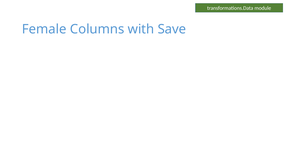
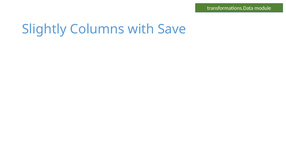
Female: Female -> Slightly (44, 29)
